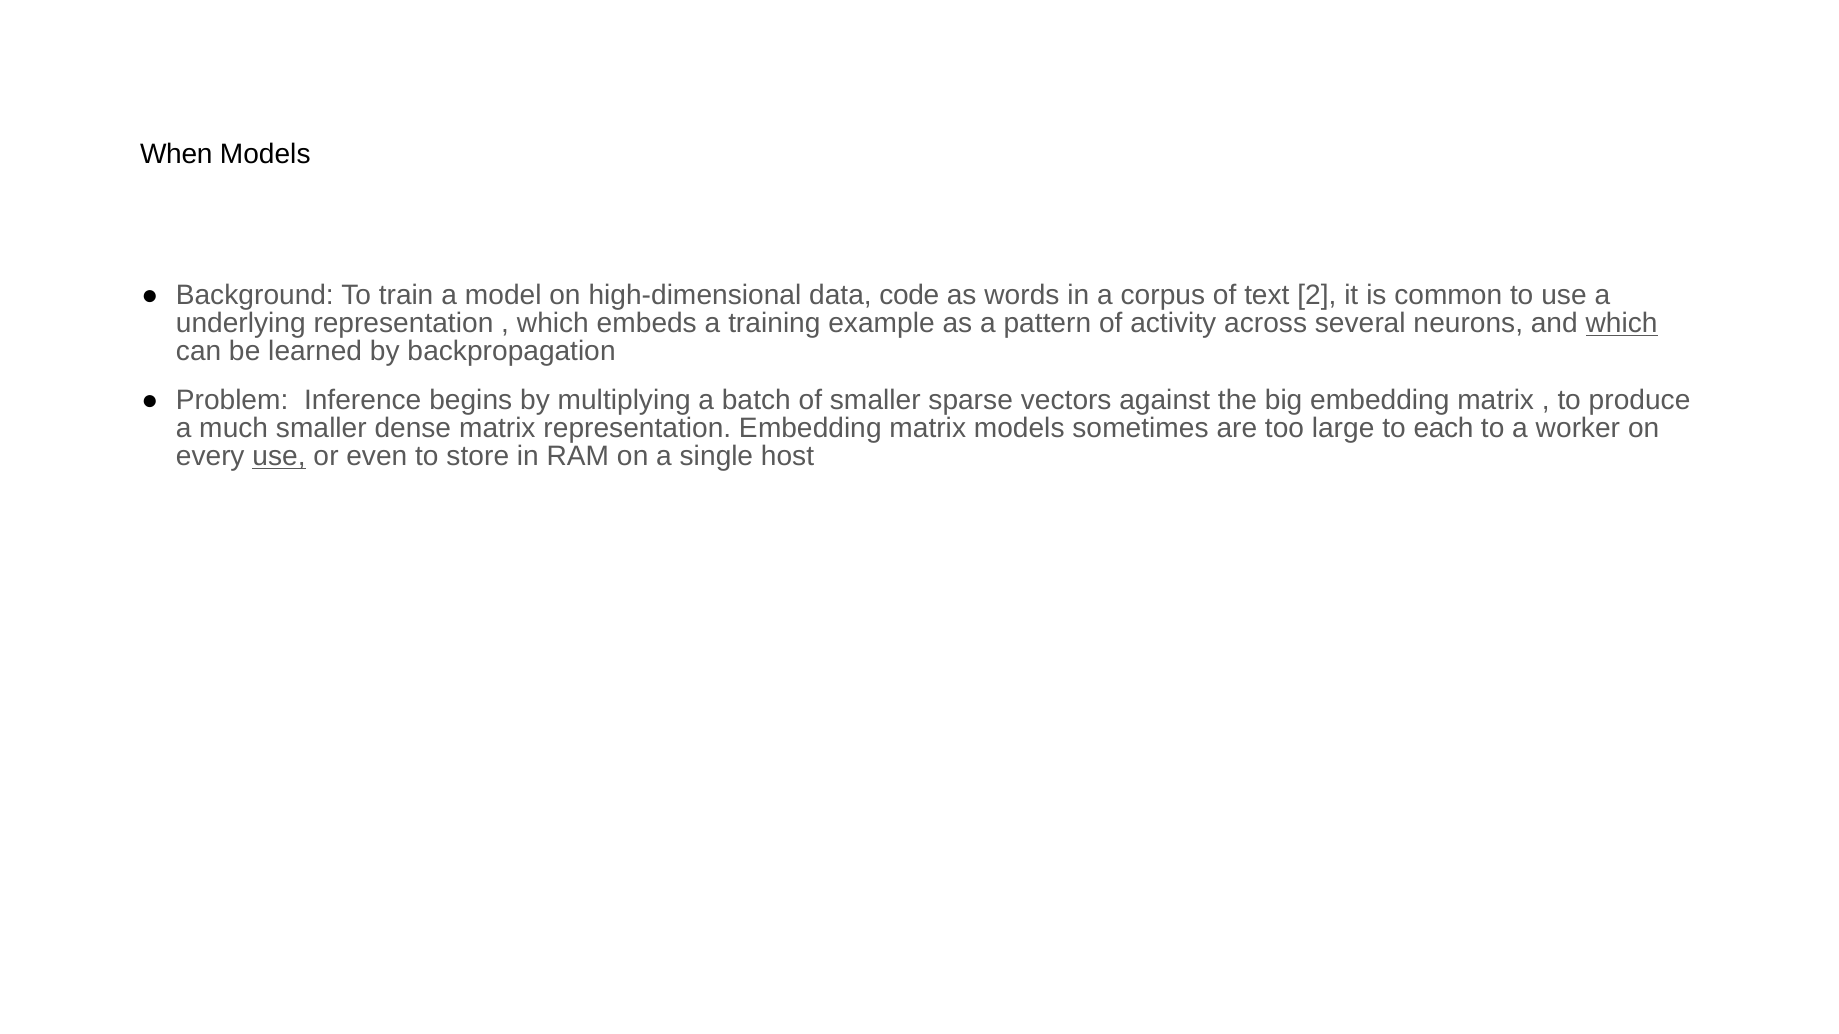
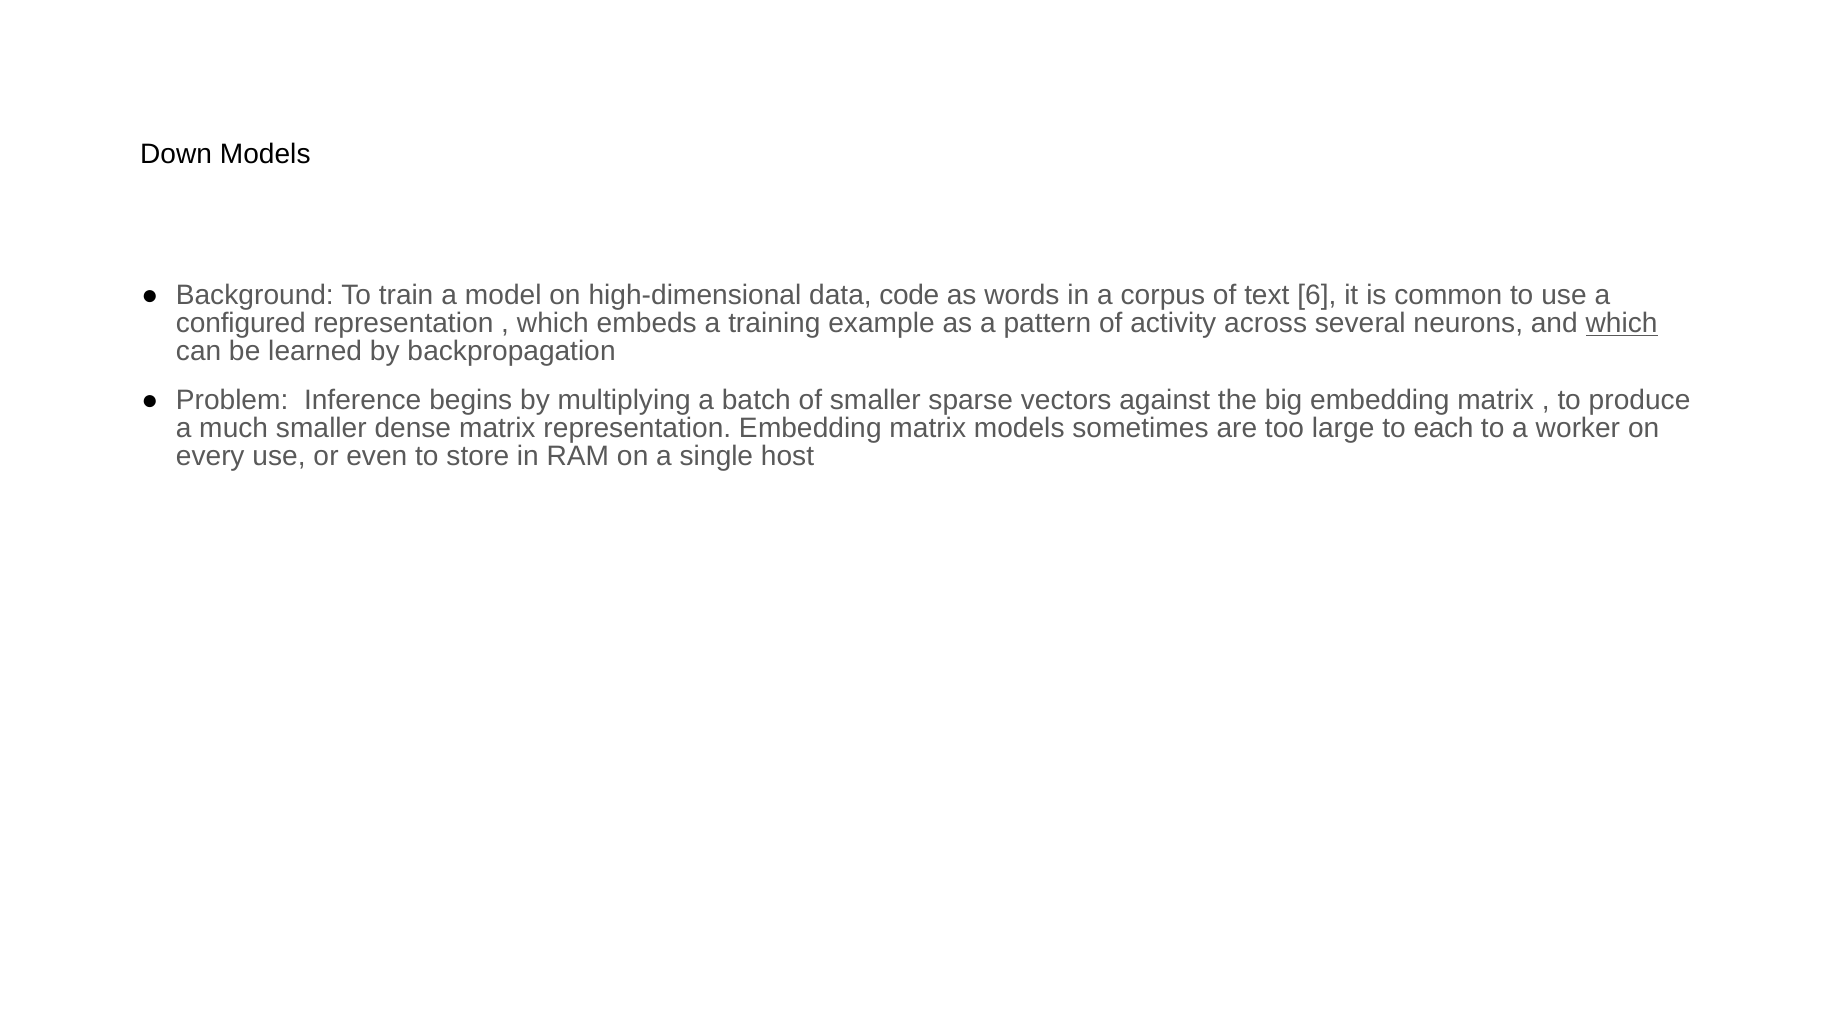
When: When -> Down (176, 154)
2: 2 -> 6 (1317, 295)
underlying: underlying -> configured (241, 324)
use underline: present -> none (279, 457)
